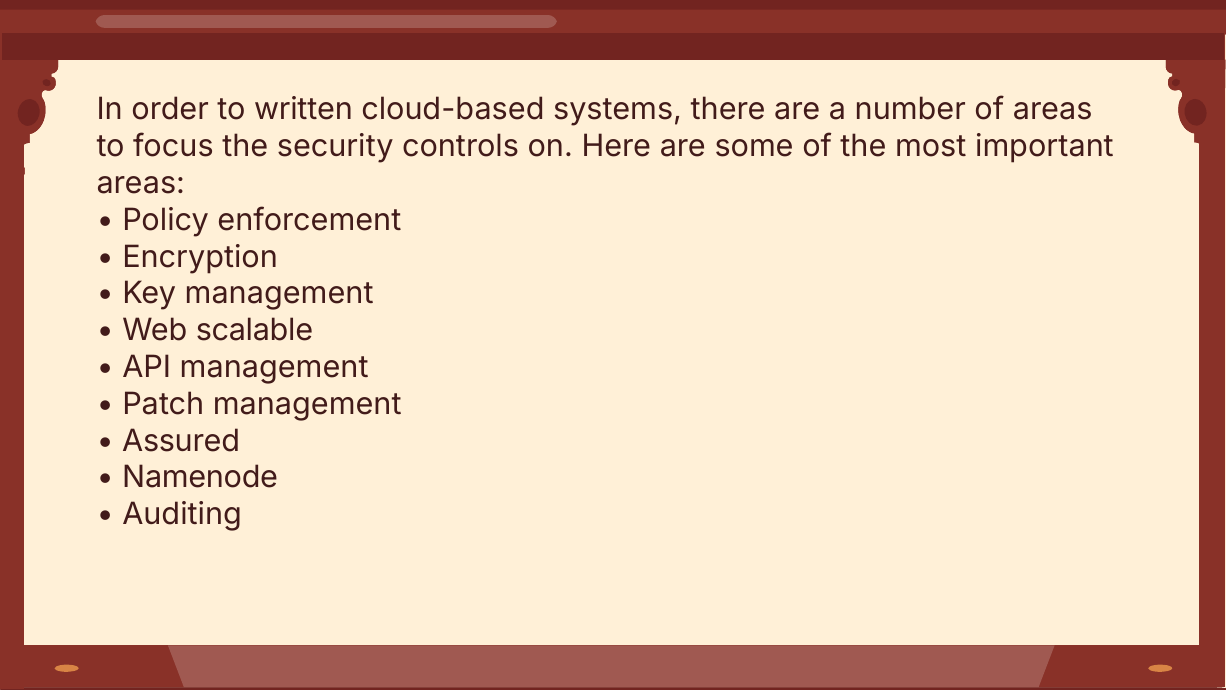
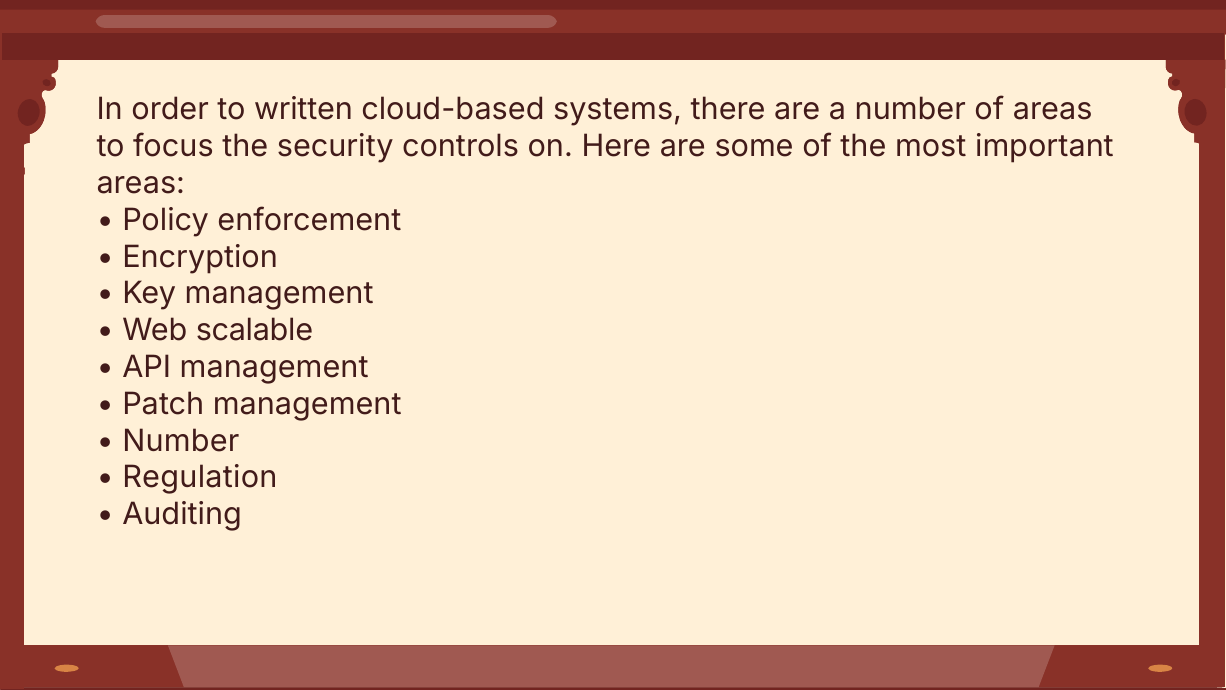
Assured: Assured -> Number (181, 441)
Namenode: Namenode -> Regulation (200, 477)
